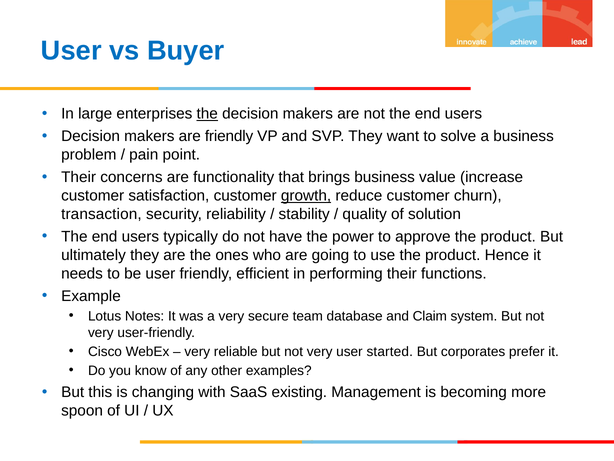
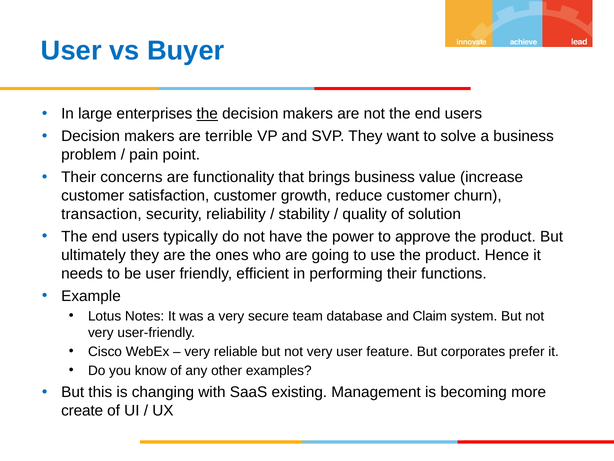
are friendly: friendly -> terrible (229, 136)
growth underline: present -> none (306, 196)
started: started -> feature (390, 351)
spoon: spoon -> create (82, 410)
